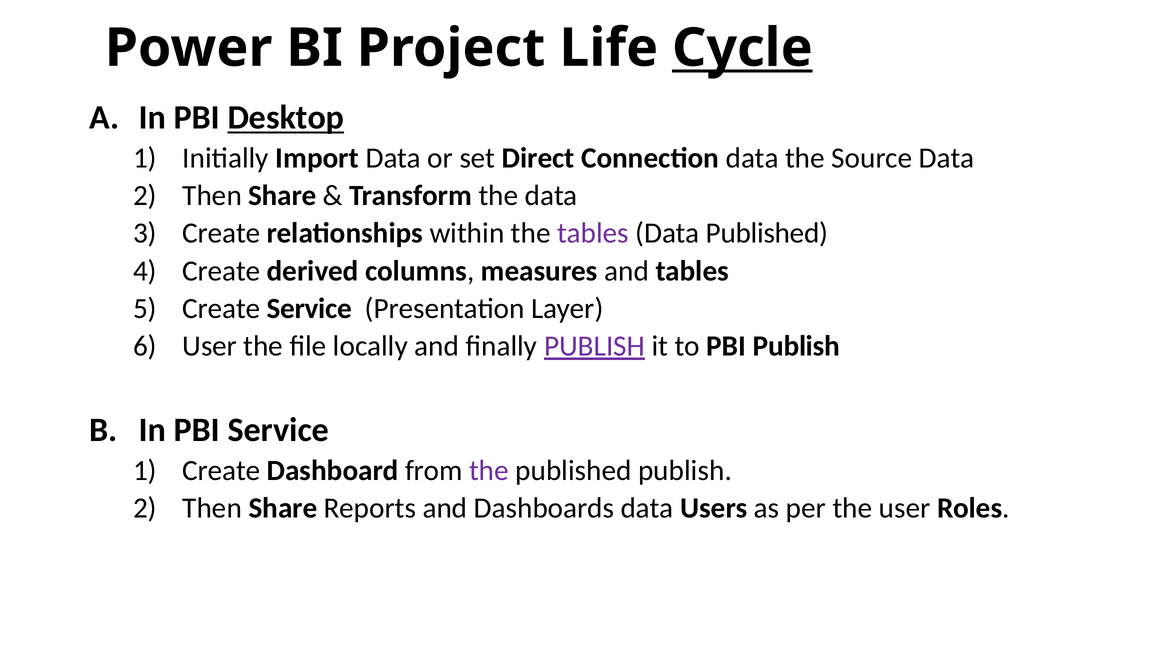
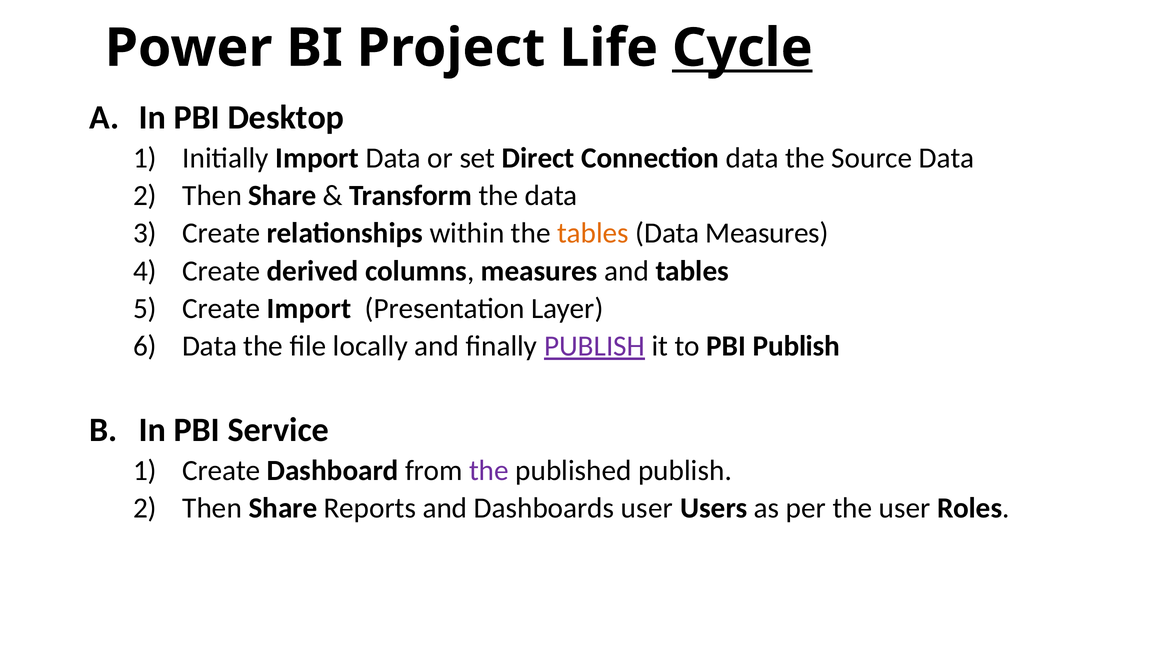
Desktop underline: present -> none (286, 118)
tables colour: purple -> orange (593, 233)
Data Published: Published -> Measures (767, 233)
Create Service: Service -> Import (309, 309)
User: User -> Data (210, 346)
Dashboards data: data -> user (647, 508)
